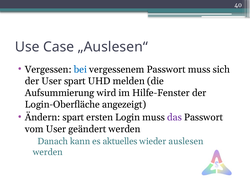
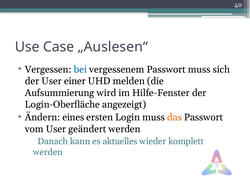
User spart: spart -> einer (75, 81)
Ändern spart: spart -> eines (73, 117)
das colour: purple -> orange (174, 117)
auslesen: auslesen -> komplett (186, 141)
